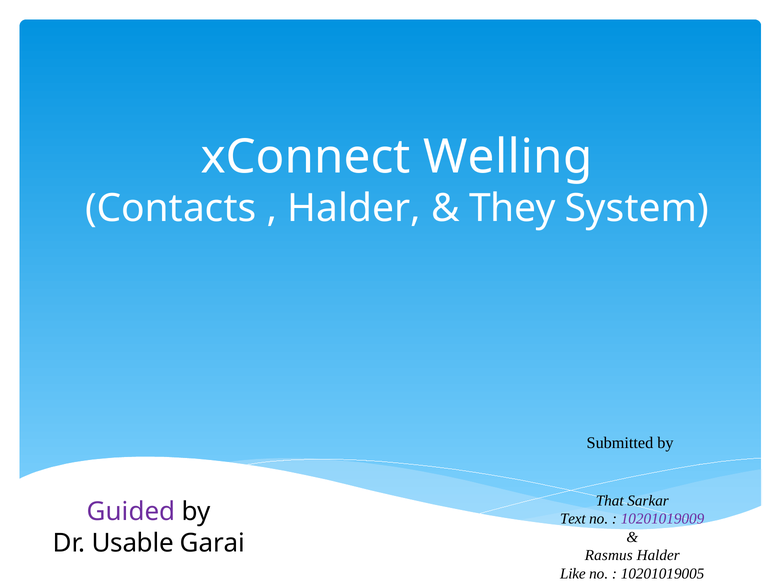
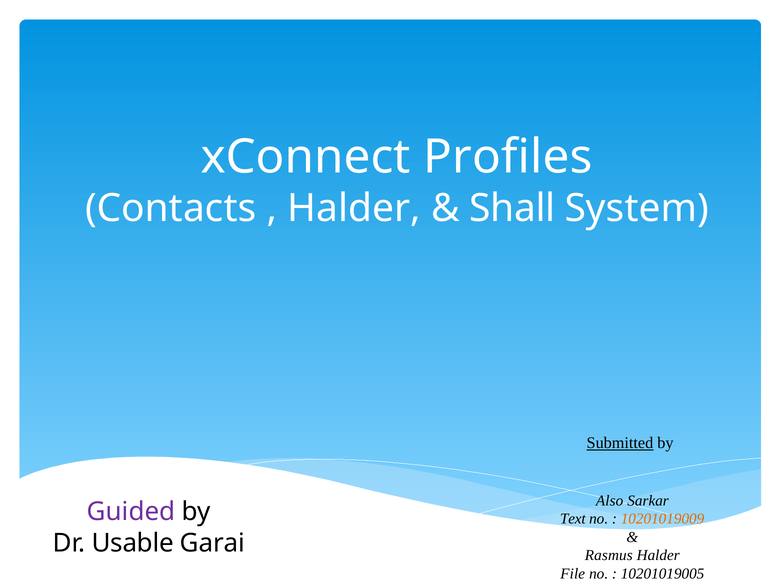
Welling: Welling -> Profiles (508, 157)
They: They -> Shall (512, 208)
Submitted underline: none -> present (620, 443)
That: That -> Also (610, 501)
10201019009 colour: purple -> orange (663, 519)
Like: Like -> File (573, 574)
